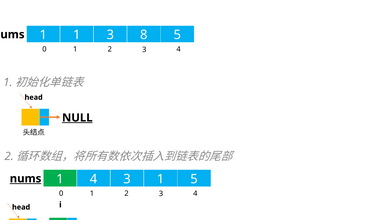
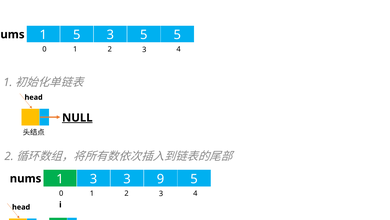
1 1: 1 -> 5 (77, 35)
8: 8 -> 5 (144, 35)
1 4: 4 -> 3 (94, 178)
3 1: 1 -> 9 (161, 178)
nums underline: present -> none (26, 178)
